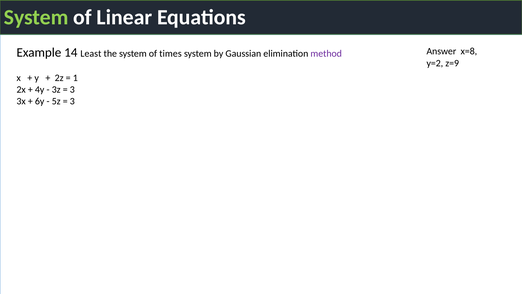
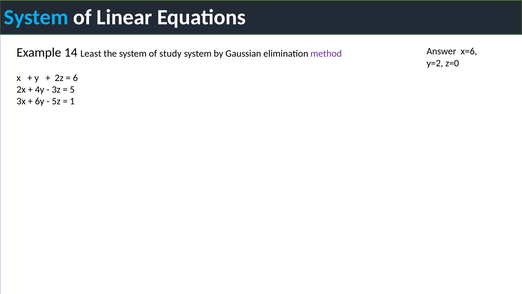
System colour: light green -> light blue (36, 17)
times: times -> study (170, 54)
x=8: x=8 -> x=6 (469, 51)
z=9: z=9 -> z=0 (452, 63)
1: 1 -> 6 (75, 78)
3: 3 -> 5 (72, 90)
3: 3 -> 1 (72, 101)
